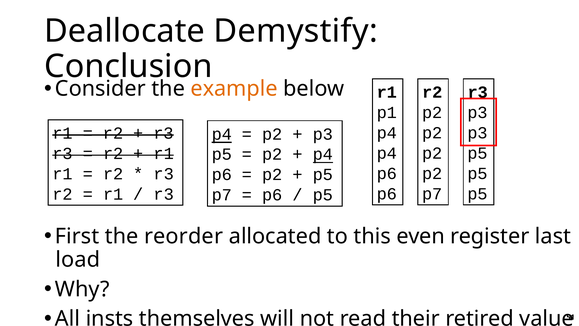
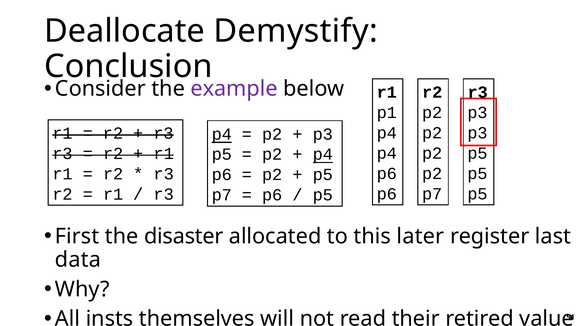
example colour: orange -> purple (234, 89)
reorder: reorder -> disaster (184, 236)
even: even -> later (420, 236)
load: load -> data (78, 260)
